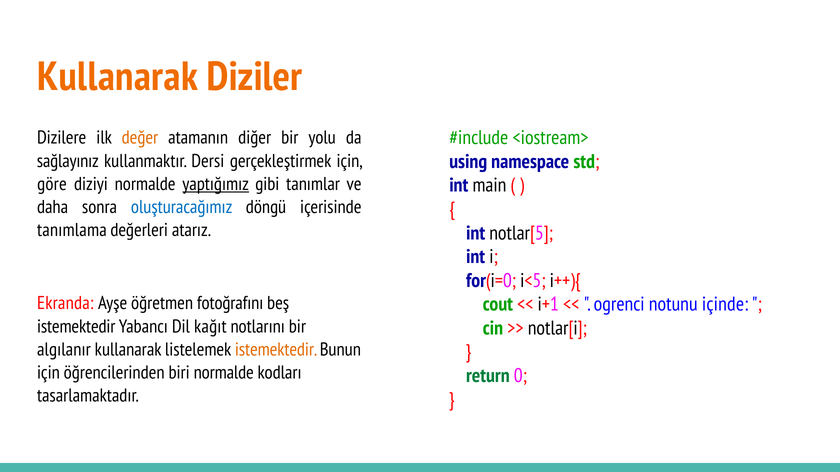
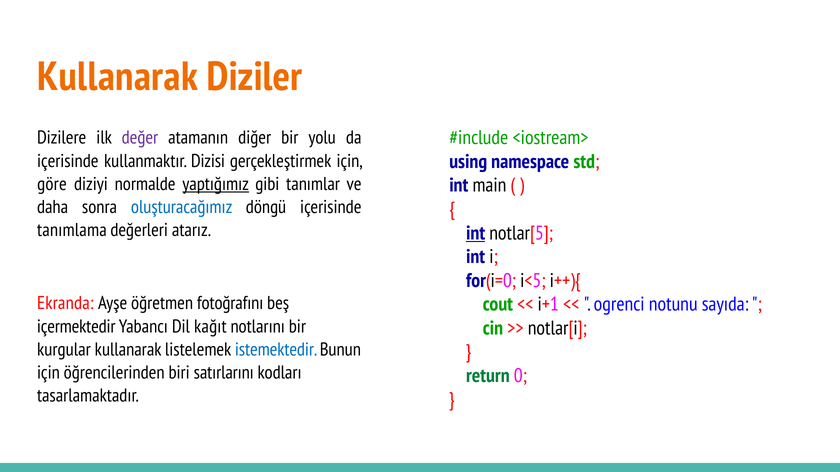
değer colour: orange -> purple (140, 138)
sağlayınız: sağlayınız -> içerisinde (68, 161)
Dersi: Dersi -> Dizisi (208, 161)
int underline: none -> present (476, 233)
içinde: içinde -> sayıda (725, 305)
istemektedir: istemektedir -> içermektedir (76, 327)
algılanır: algılanır -> kurgular (64, 350)
istemektedir colour: orange -> blue (276, 350)
biri normalde: normalde -> satırlarını (224, 373)
